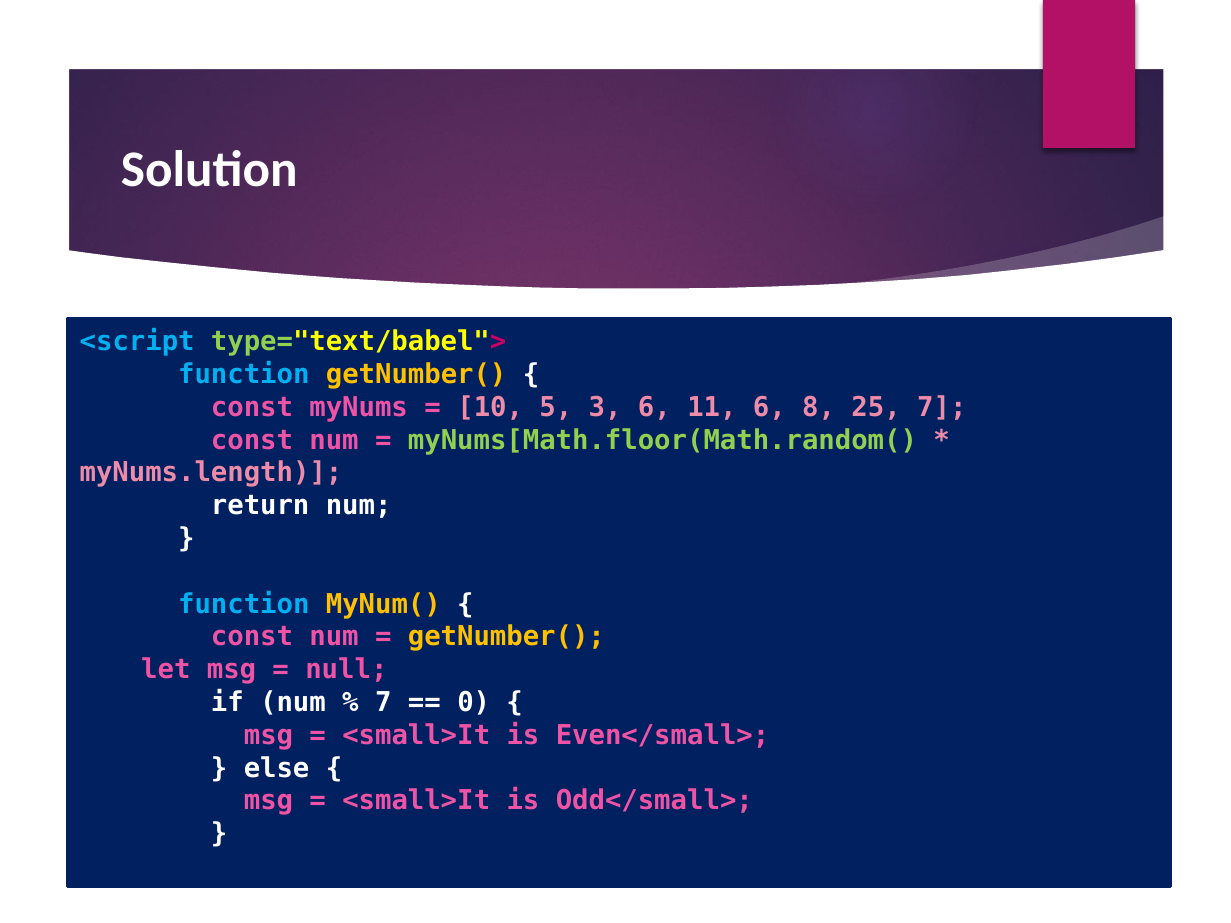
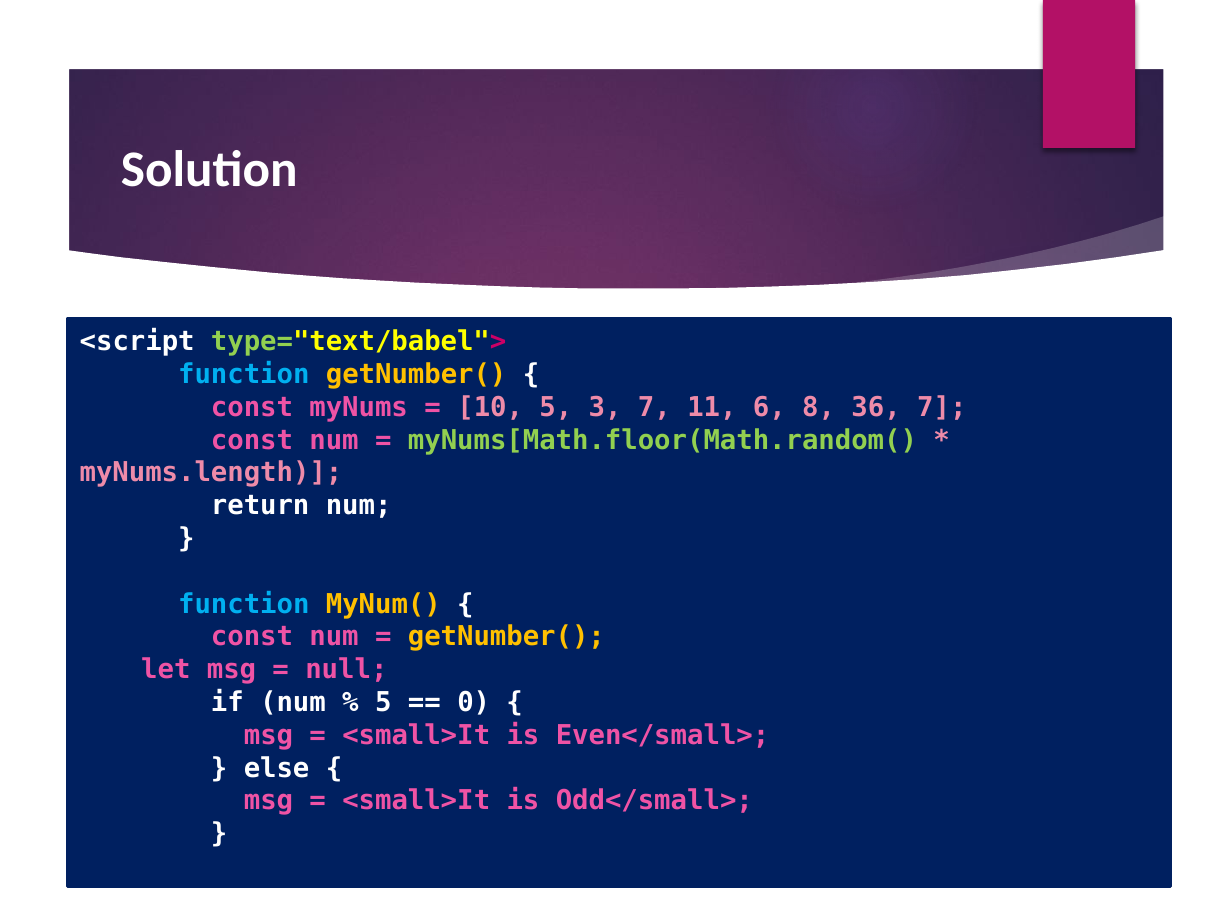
<script colour: light blue -> white (137, 342)
3 6: 6 -> 7 (654, 407)
25: 25 -> 36 (876, 407)
7: 7 -> 5 (383, 703)
